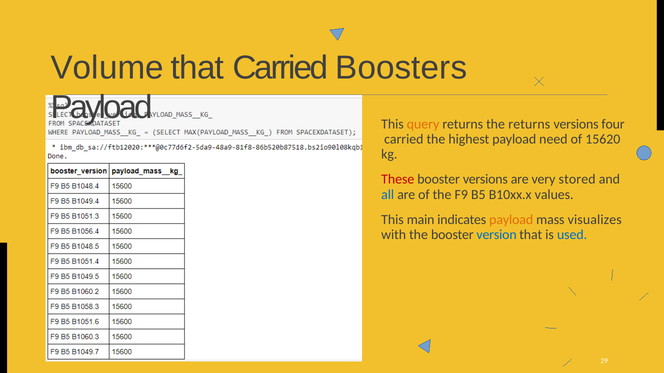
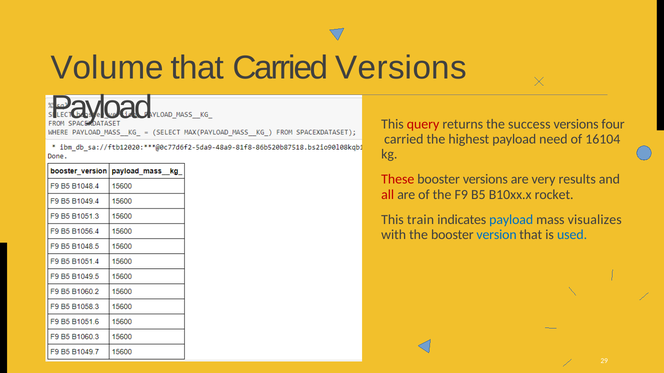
Carried Boosters: Boosters -> Versions (401, 68)
query colour: orange -> red (423, 124)
the returns: returns -> success (529, 124)
15620: 15620 -> 16104 (603, 139)
stored: stored -> results (577, 180)
all colour: blue -> red (388, 195)
values: values -> rocket (554, 195)
main: main -> train (421, 220)
payload colour: orange -> blue (511, 220)
